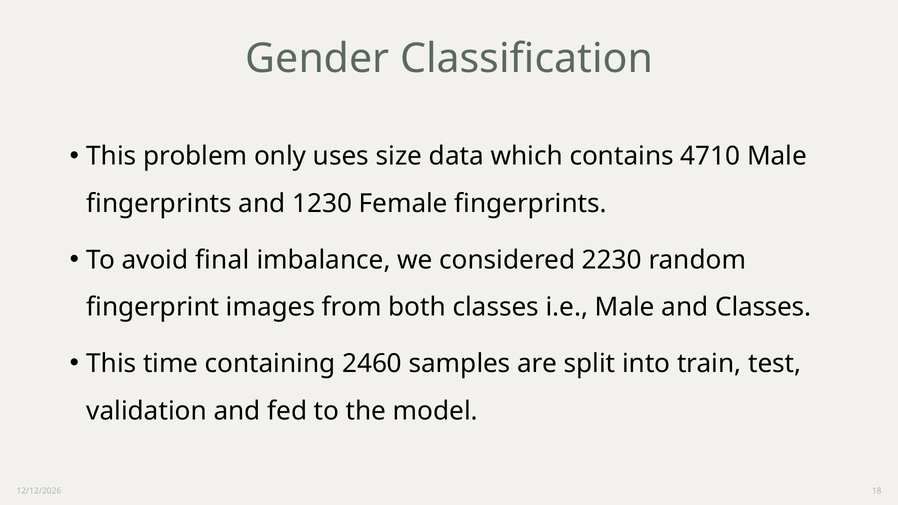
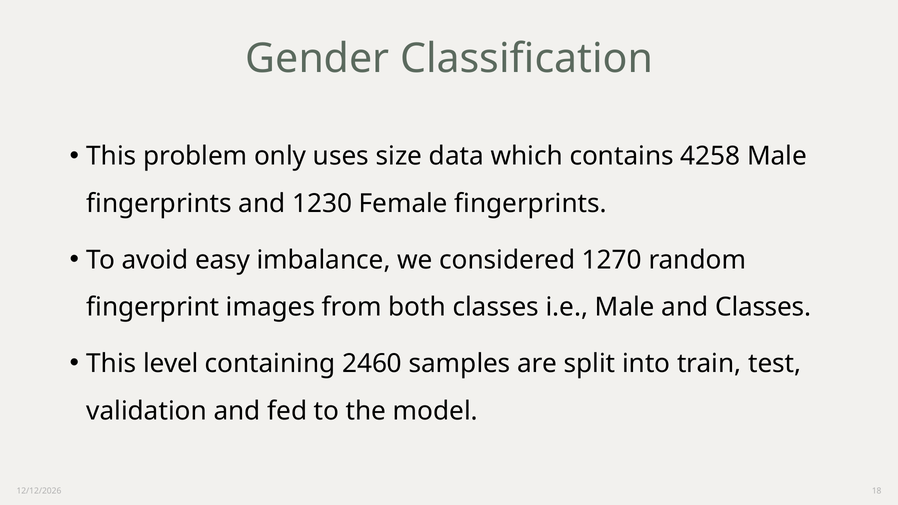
4710: 4710 -> 4258 (710, 156)
final: final -> easy (223, 260)
2230: 2230 -> 1270 (612, 260)
time: time -> level (171, 364)
